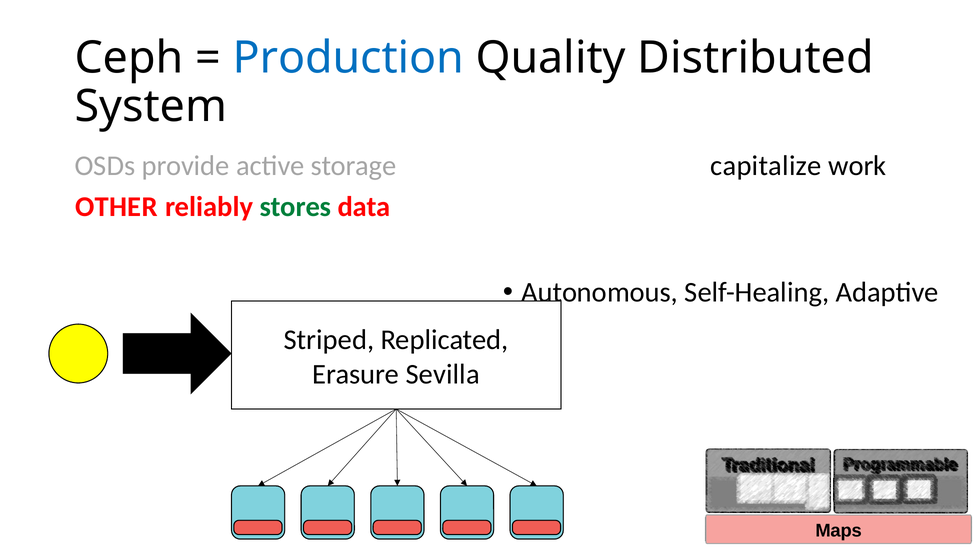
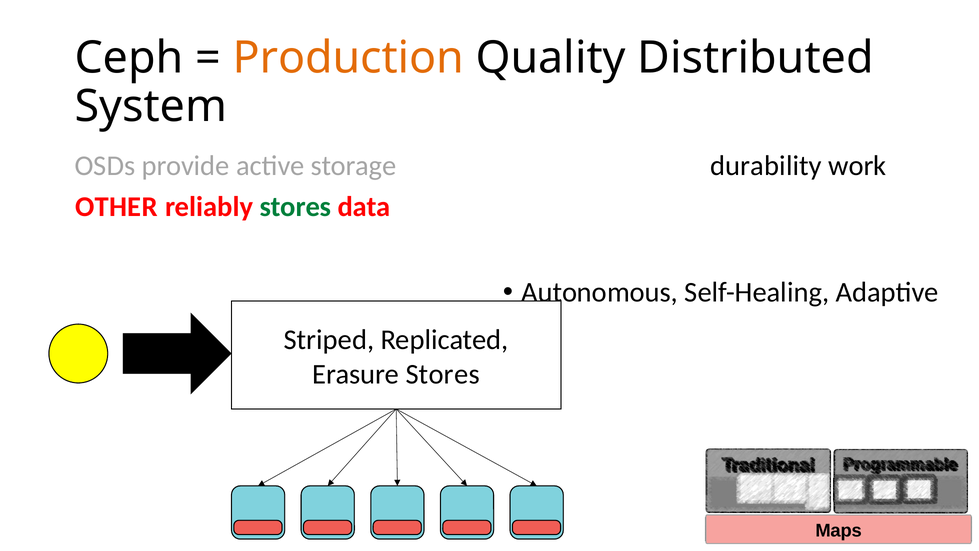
Production colour: blue -> orange (348, 58)
capitalize: capitalize -> durability (766, 166)
Erasure Sevilla: Sevilla -> Stores (443, 374)
